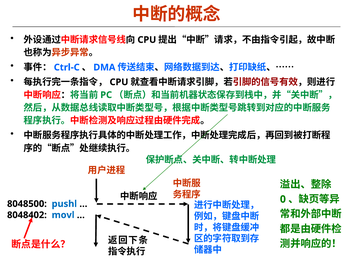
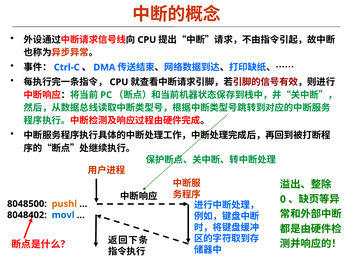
pushl colour: blue -> orange (64, 204)
